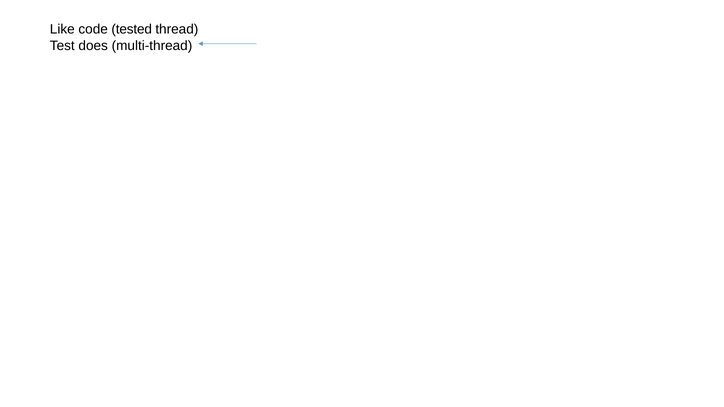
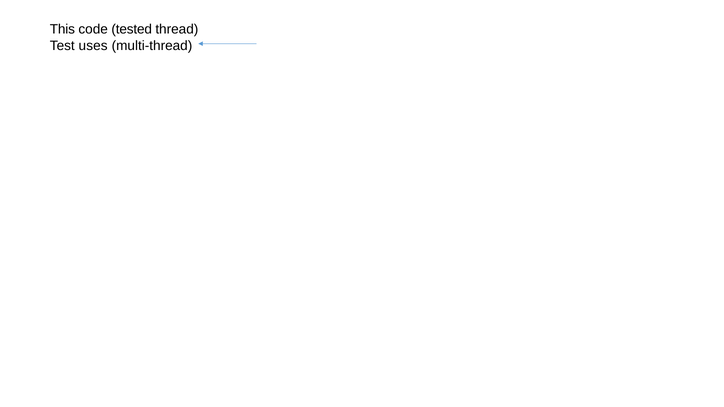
Like: Like -> This (62, 29)
does: does -> uses (93, 46)
